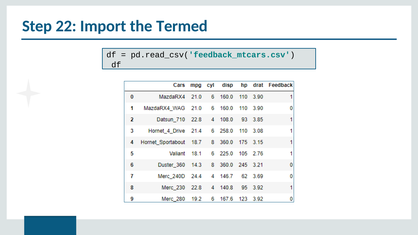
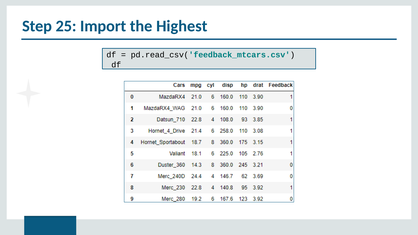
22: 22 -> 25 (66, 26)
Termed: Termed -> Highest (182, 26)
